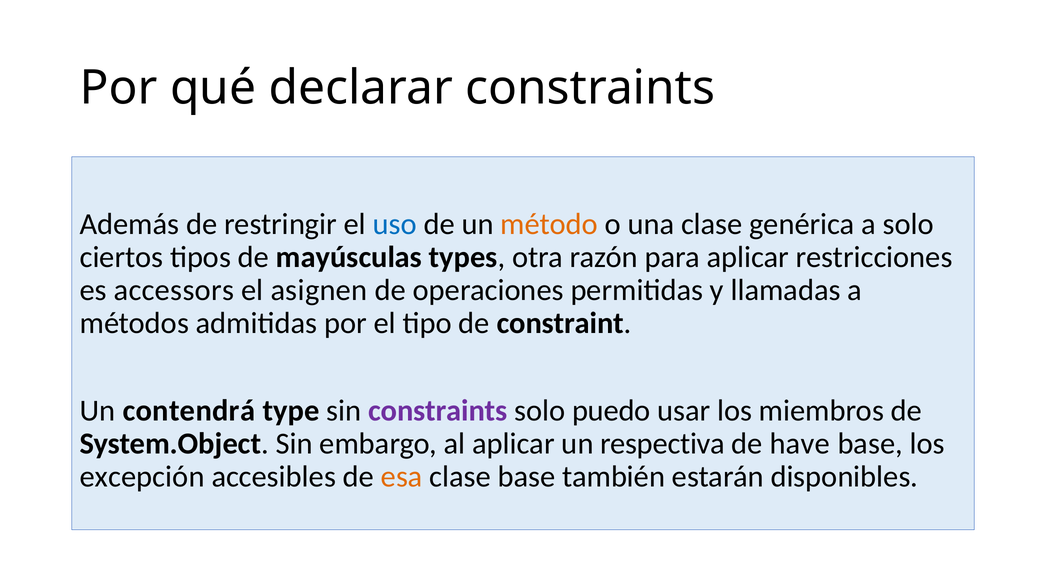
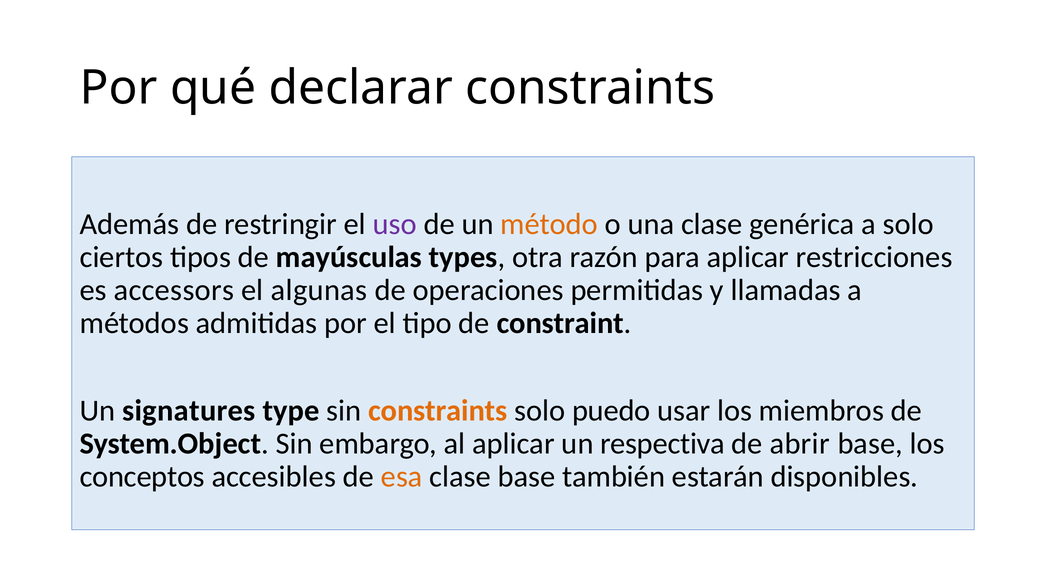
uso colour: blue -> purple (395, 224)
asignen: asignen -> algunas (319, 290)
contendrá: contendrá -> signatures (189, 411)
constraints colour: purple -> orange (438, 411)
have: have -> abrir (800, 444)
excepción: excepción -> conceptos (142, 477)
